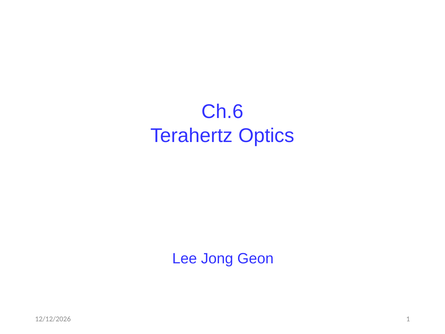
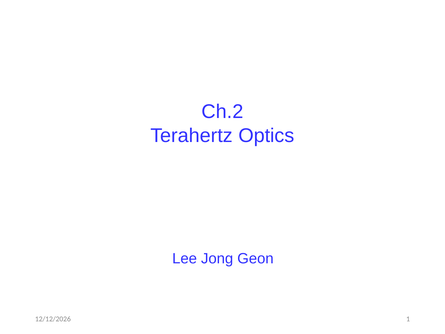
Ch.6: Ch.6 -> Ch.2 (222, 112)
